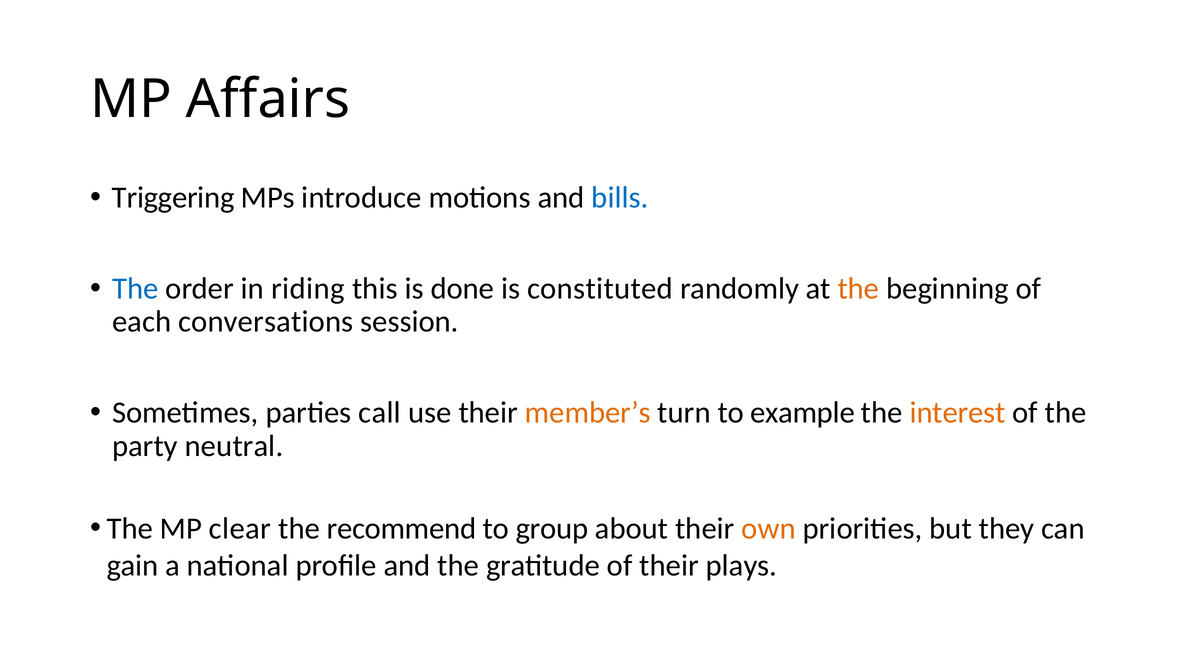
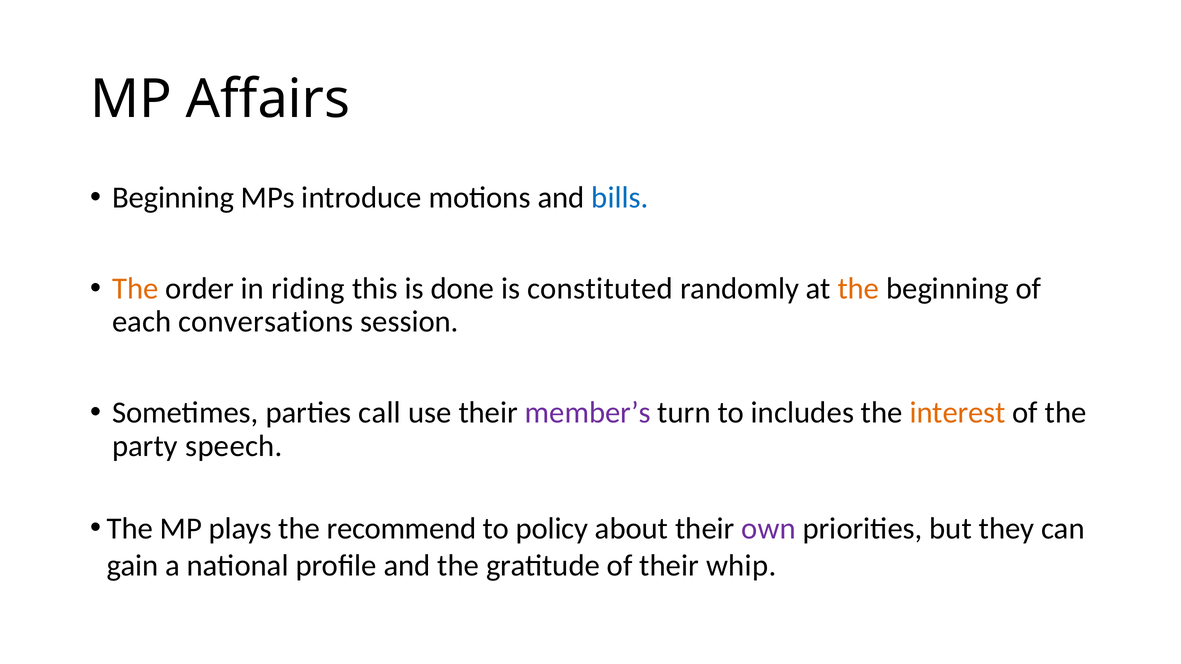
Triggering: Triggering -> Beginning (173, 198)
The colour: blue -> orange (135, 289)
member’s colour: orange -> purple (588, 413)
example: example -> includes (802, 413)
neutral: neutral -> speech (234, 446)
clear: clear -> plays (240, 529)
group: group -> policy (552, 529)
own colour: orange -> purple (769, 529)
plays: plays -> whip (741, 566)
